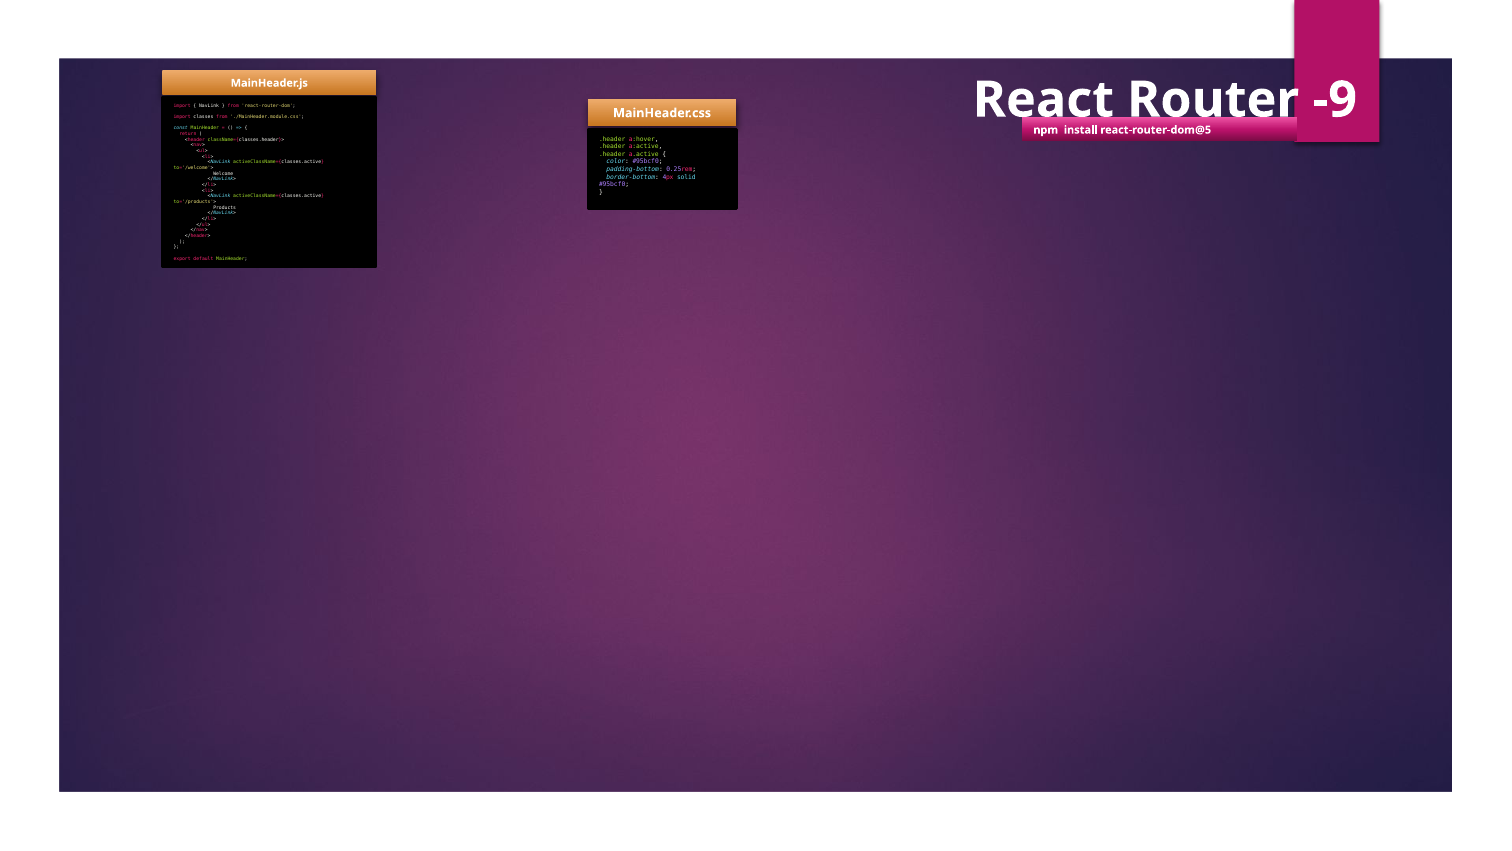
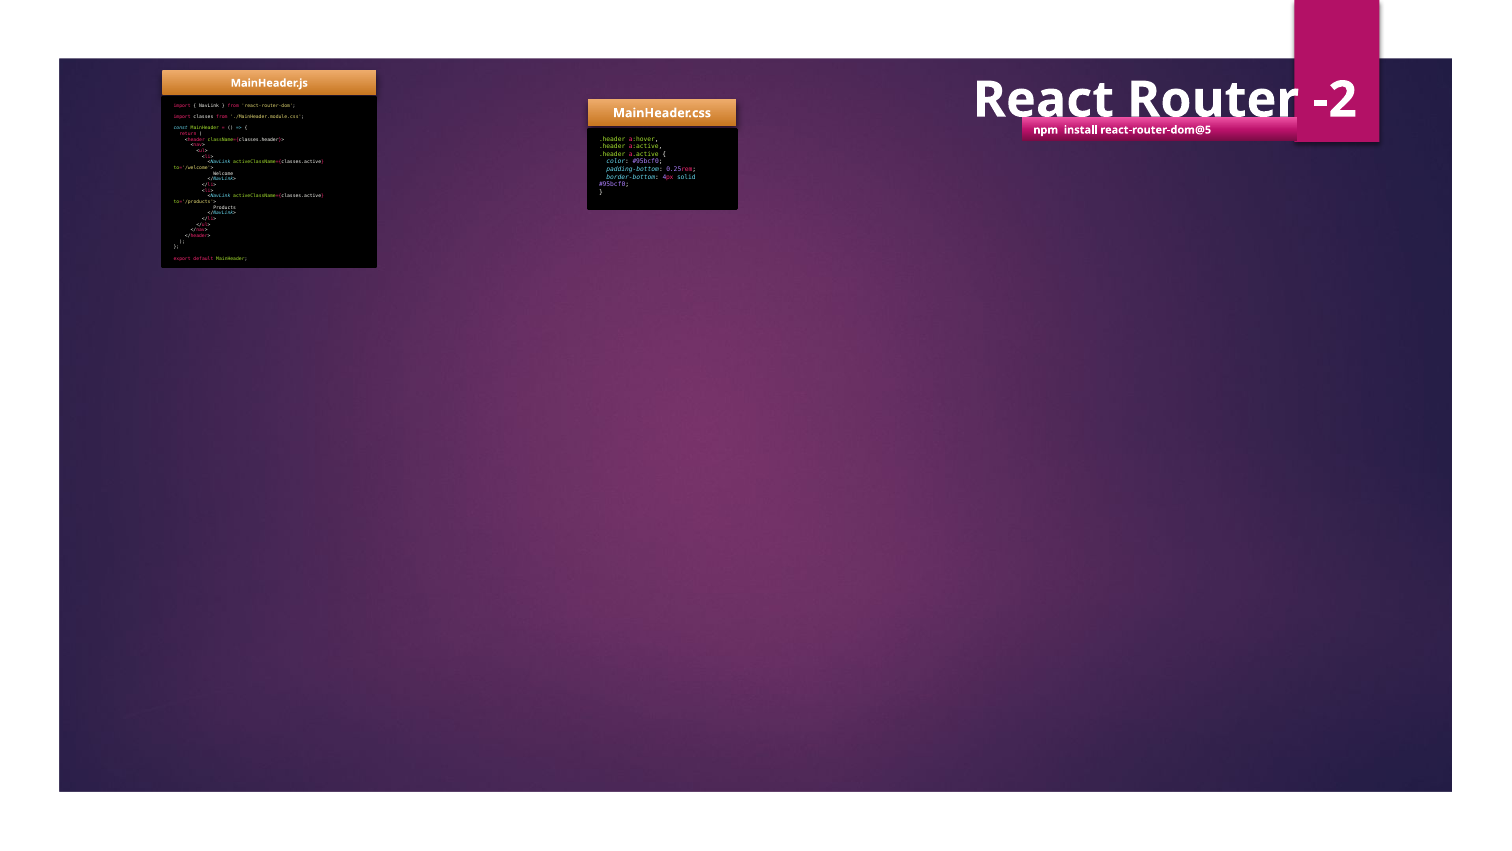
-9: -9 -> -2 (1335, 100)
